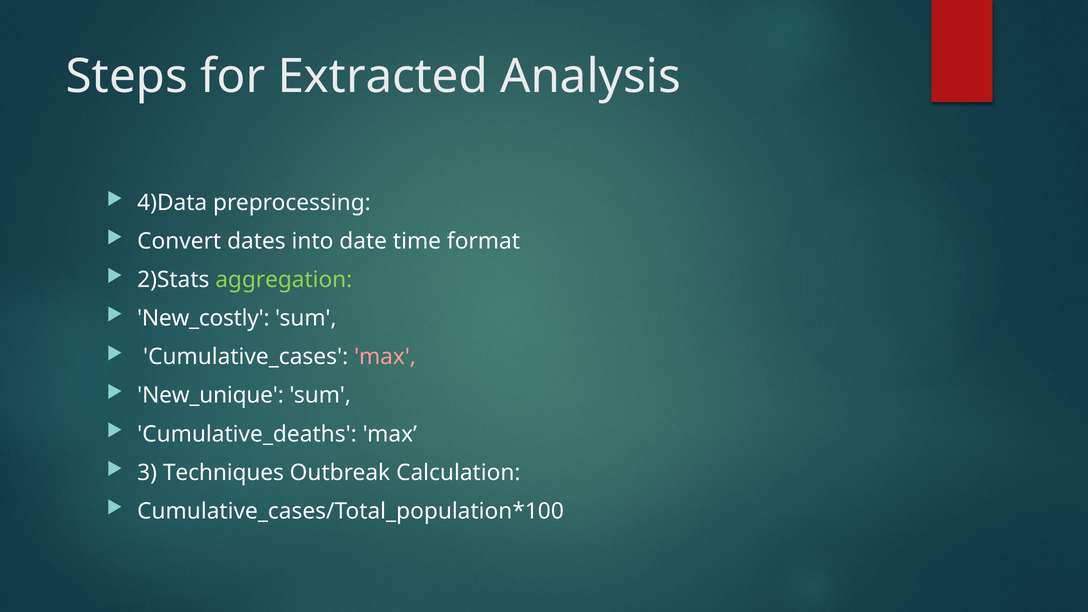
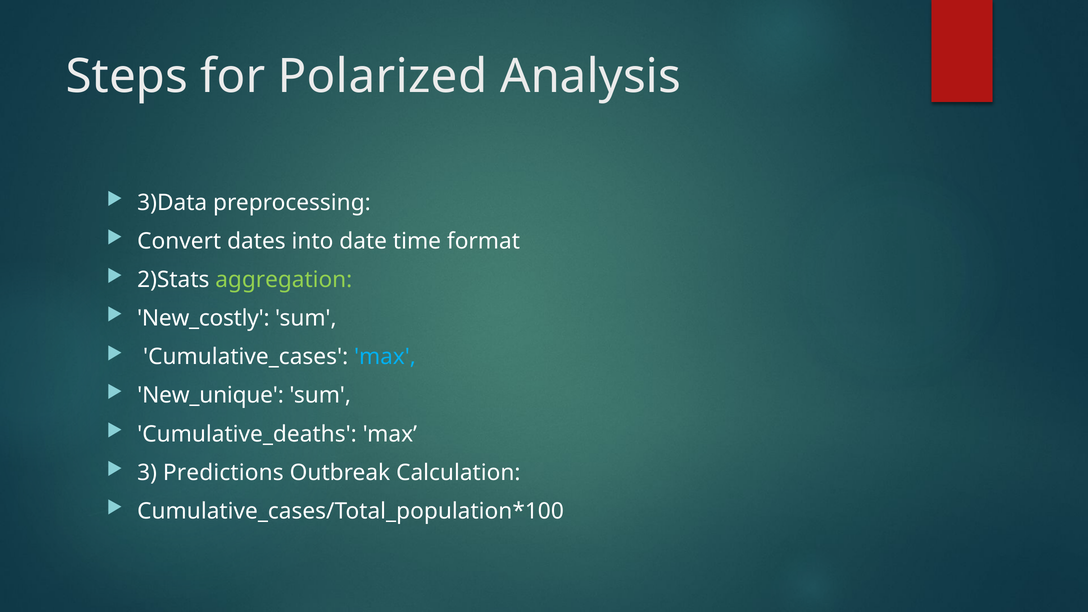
Extracted: Extracted -> Polarized (382, 76)
4)Data: 4)Data -> 3)Data (172, 203)
max colour: pink -> light blue (385, 357)
Techniques: Techniques -> Predictions (223, 473)
